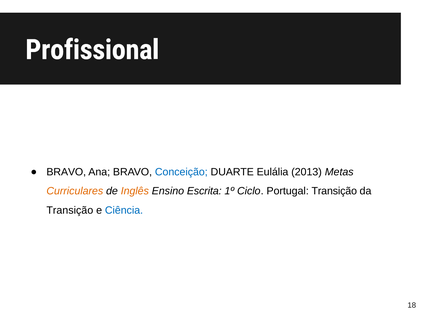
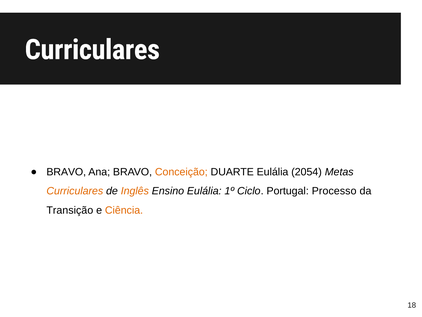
Profissional: Profissional -> Curriculares (92, 50)
Conceição colour: blue -> orange (181, 172)
2013: 2013 -> 2054 (307, 172)
Ensino Escrita: Escrita -> Eulália (204, 191)
Portugal Transição: Transição -> Processo (334, 191)
Ciência colour: blue -> orange (124, 210)
